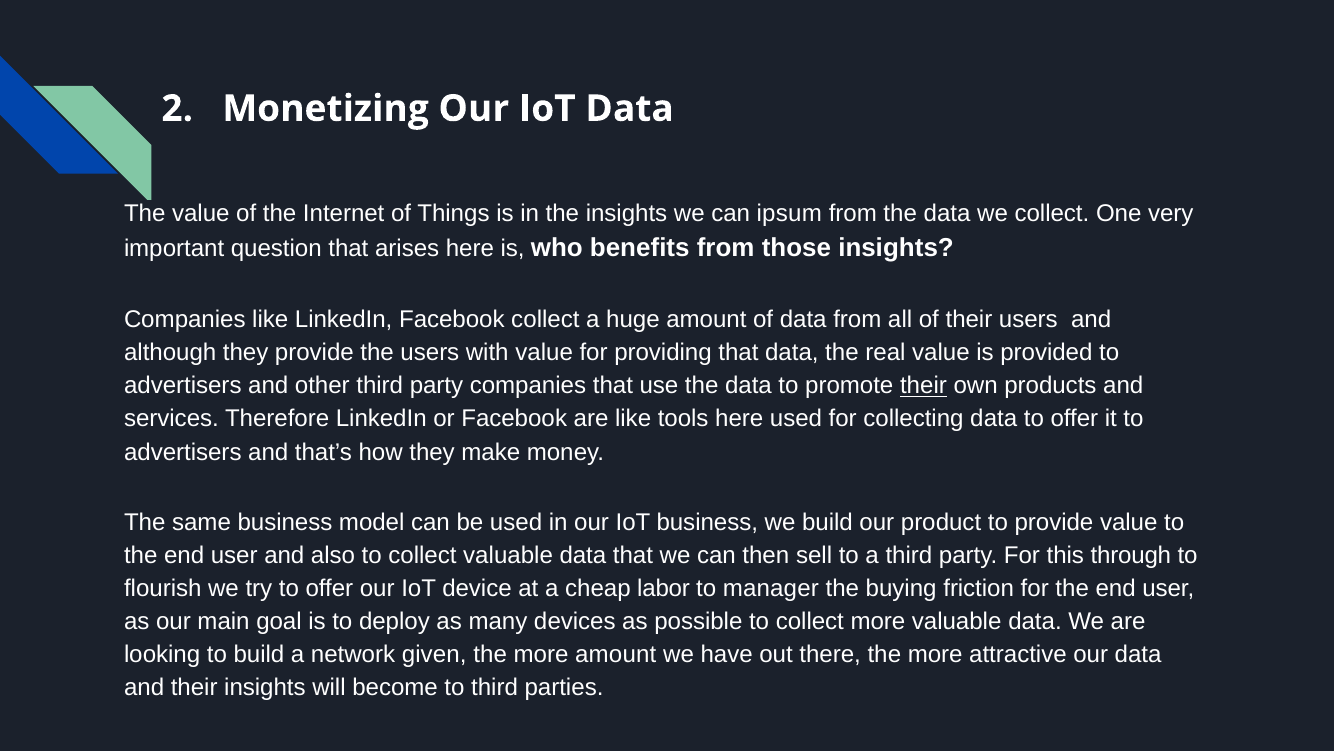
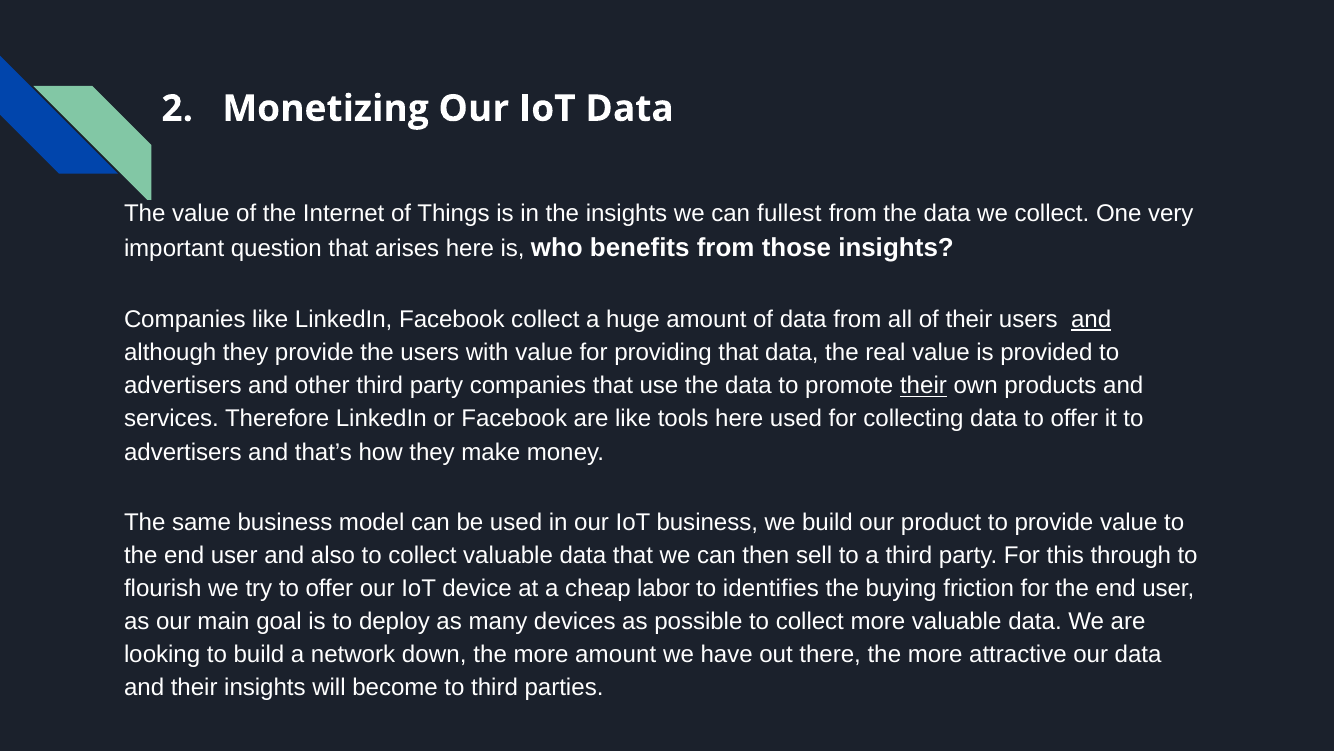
ipsum: ipsum -> fullest (789, 213)
and underline: none -> present (1091, 319)
manager: manager -> identifies (771, 588)
given: given -> down (434, 654)
